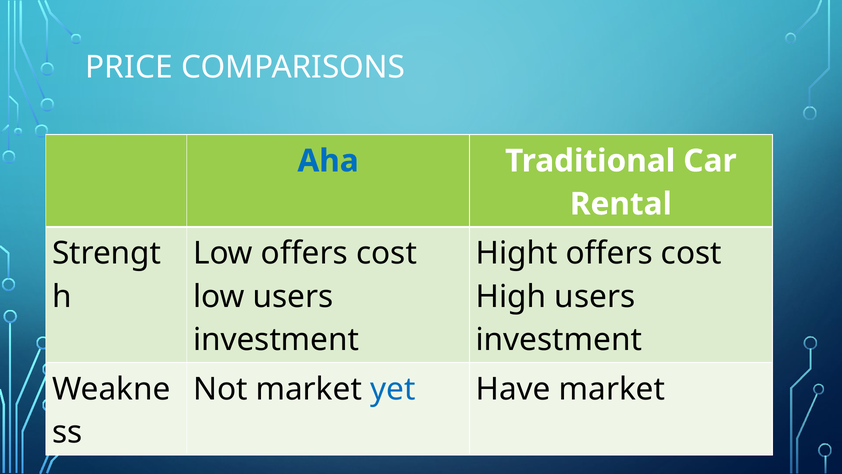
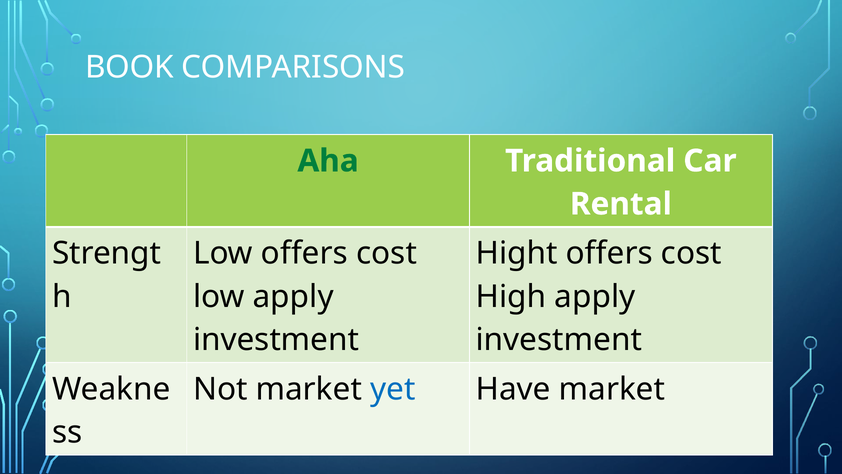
PRICE: PRICE -> BOOK (129, 67)
Aha colour: blue -> green (328, 161)
low users: users -> apply (293, 296)
High users: users -> apply (595, 296)
